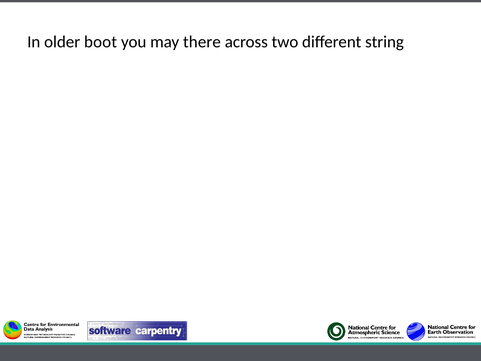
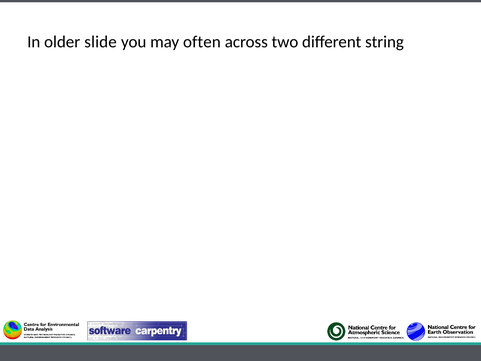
boot: boot -> slide (101, 42)
there: there -> often (202, 42)
